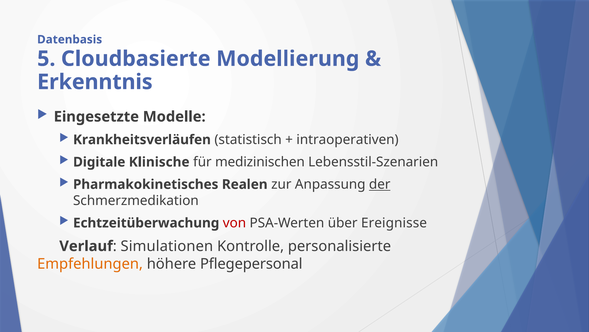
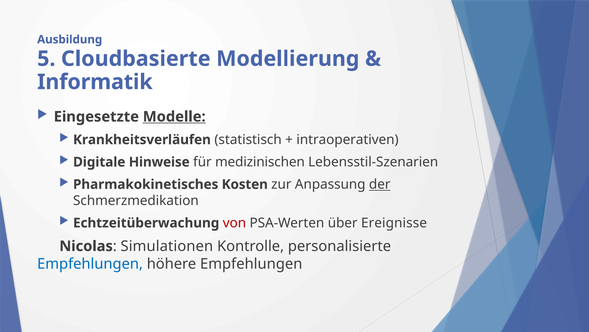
Datenbasis: Datenbasis -> Ausbildung (70, 39)
Erkenntnis: Erkenntnis -> Informatik (95, 82)
Modelle underline: none -> present (174, 116)
Klinische: Klinische -> Hinweise (159, 162)
Realen: Realen -> Kosten (245, 184)
Verlauf: Verlauf -> Nicolas (86, 246)
Empfehlungen colour: orange -> blue (90, 263)
höhere Pflegepersonal: Pflegepersonal -> Empfehlungen (251, 263)
